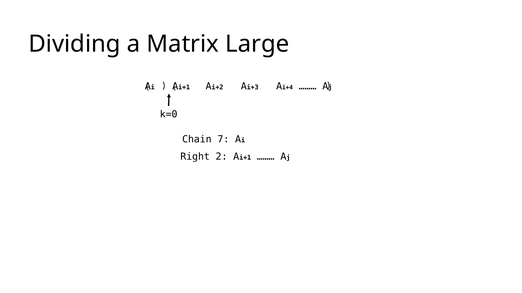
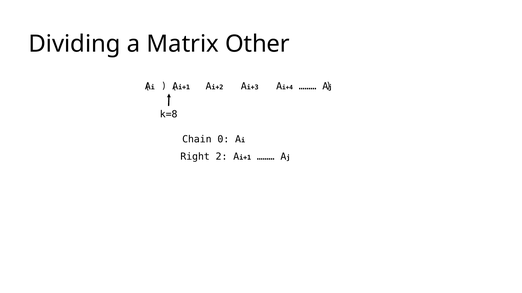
Large: Large -> Other (257, 44)
k=0: k=0 -> k=8 (169, 114)
7: 7 -> 0 (223, 140)
